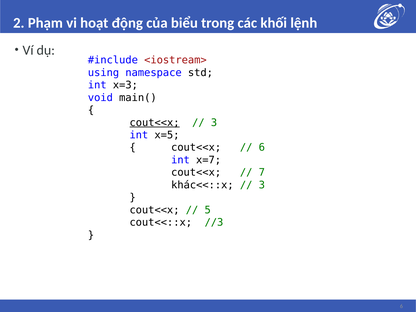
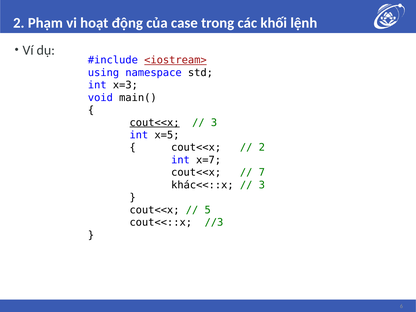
biểu: biểu -> case (184, 23)
<iostream> underline: none -> present (175, 60)
6: 6 -> 2 (262, 148)
